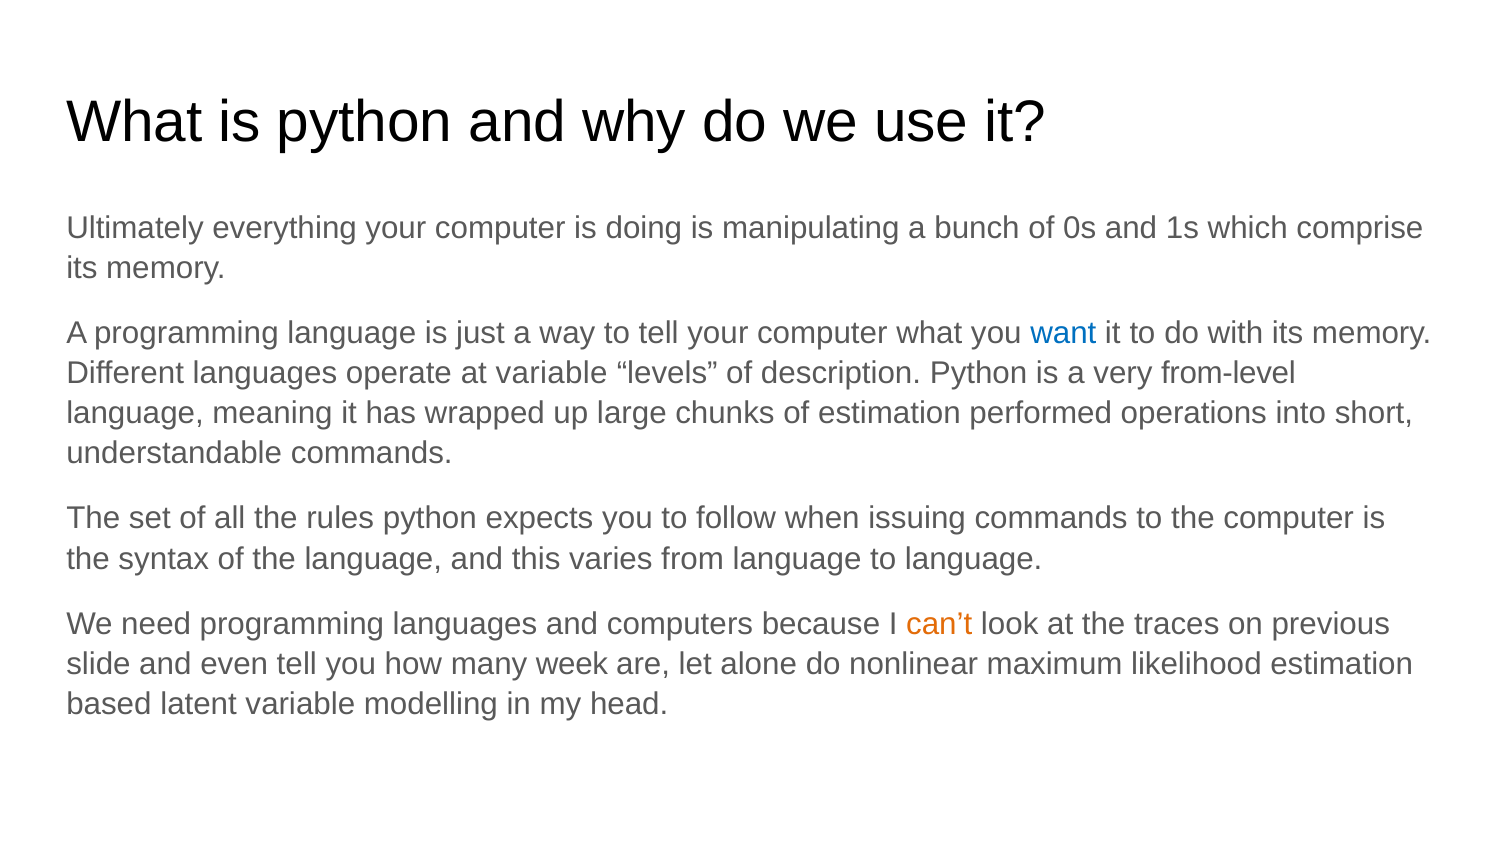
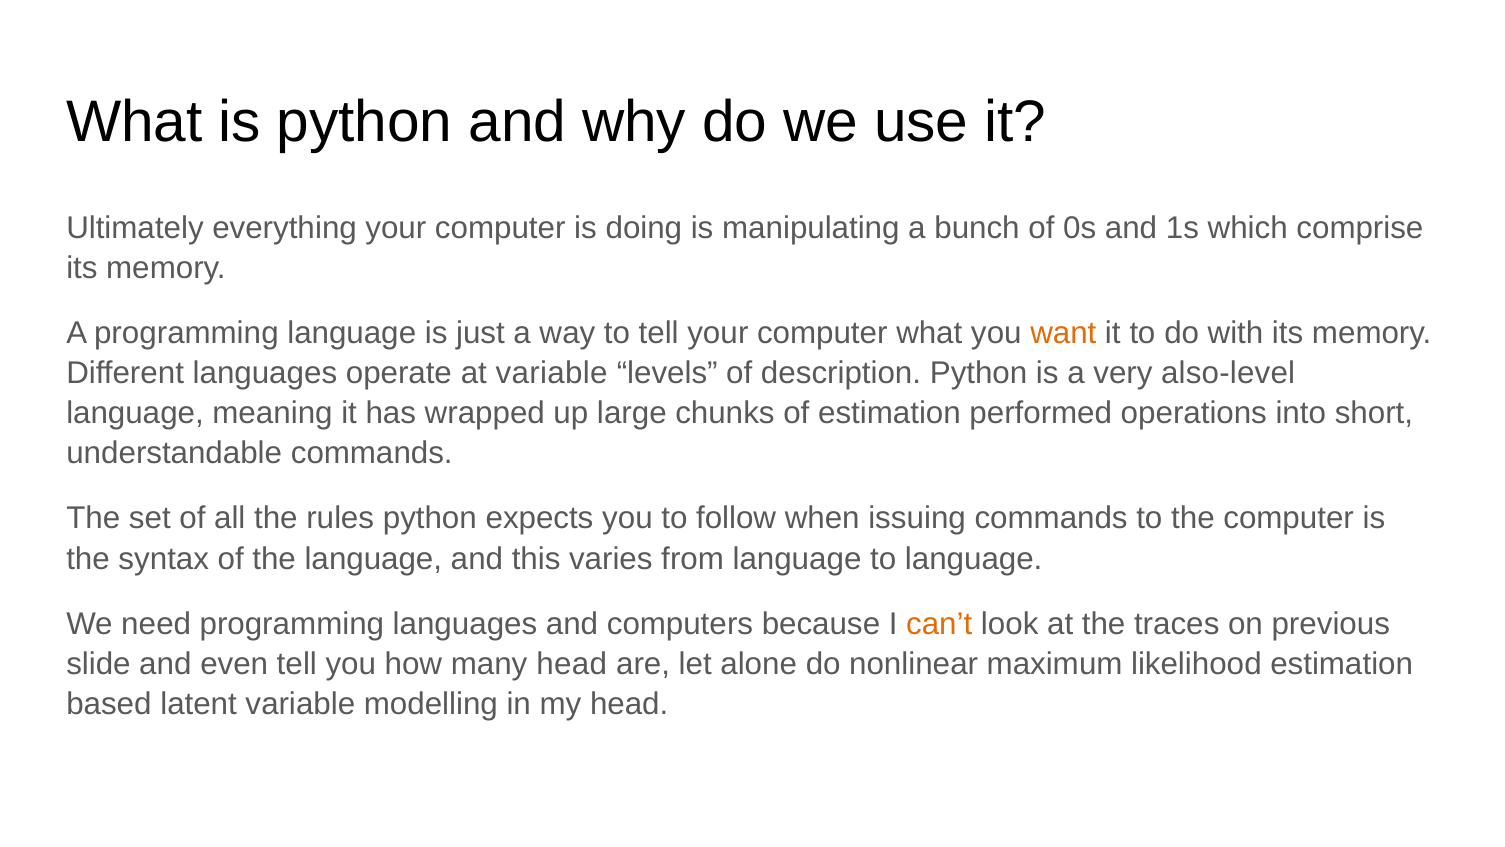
want colour: blue -> orange (1063, 333)
from-level: from-level -> also-level (1228, 373)
many week: week -> head (572, 664)
